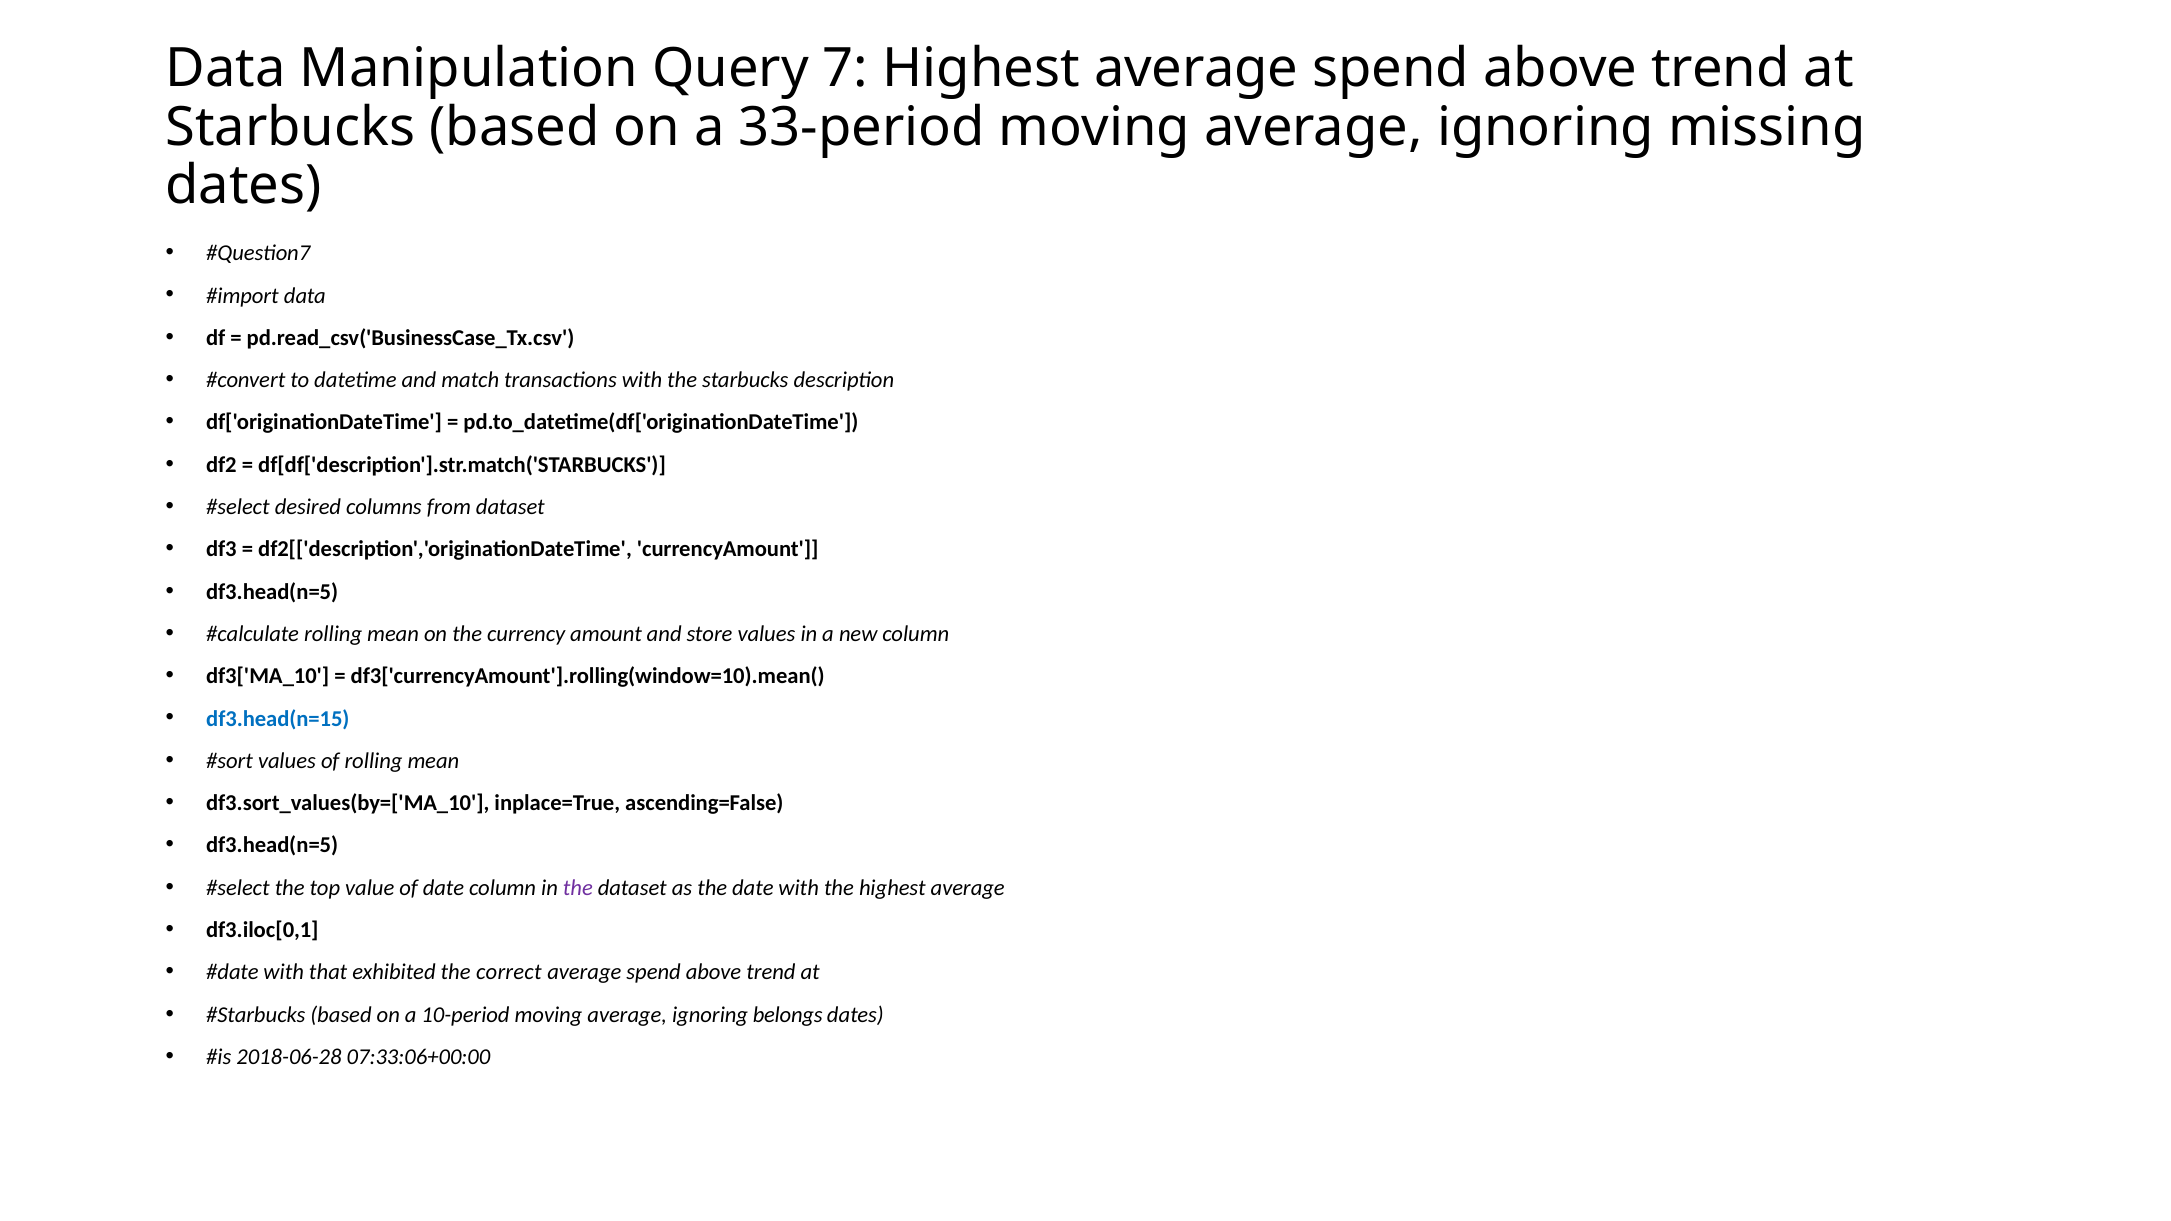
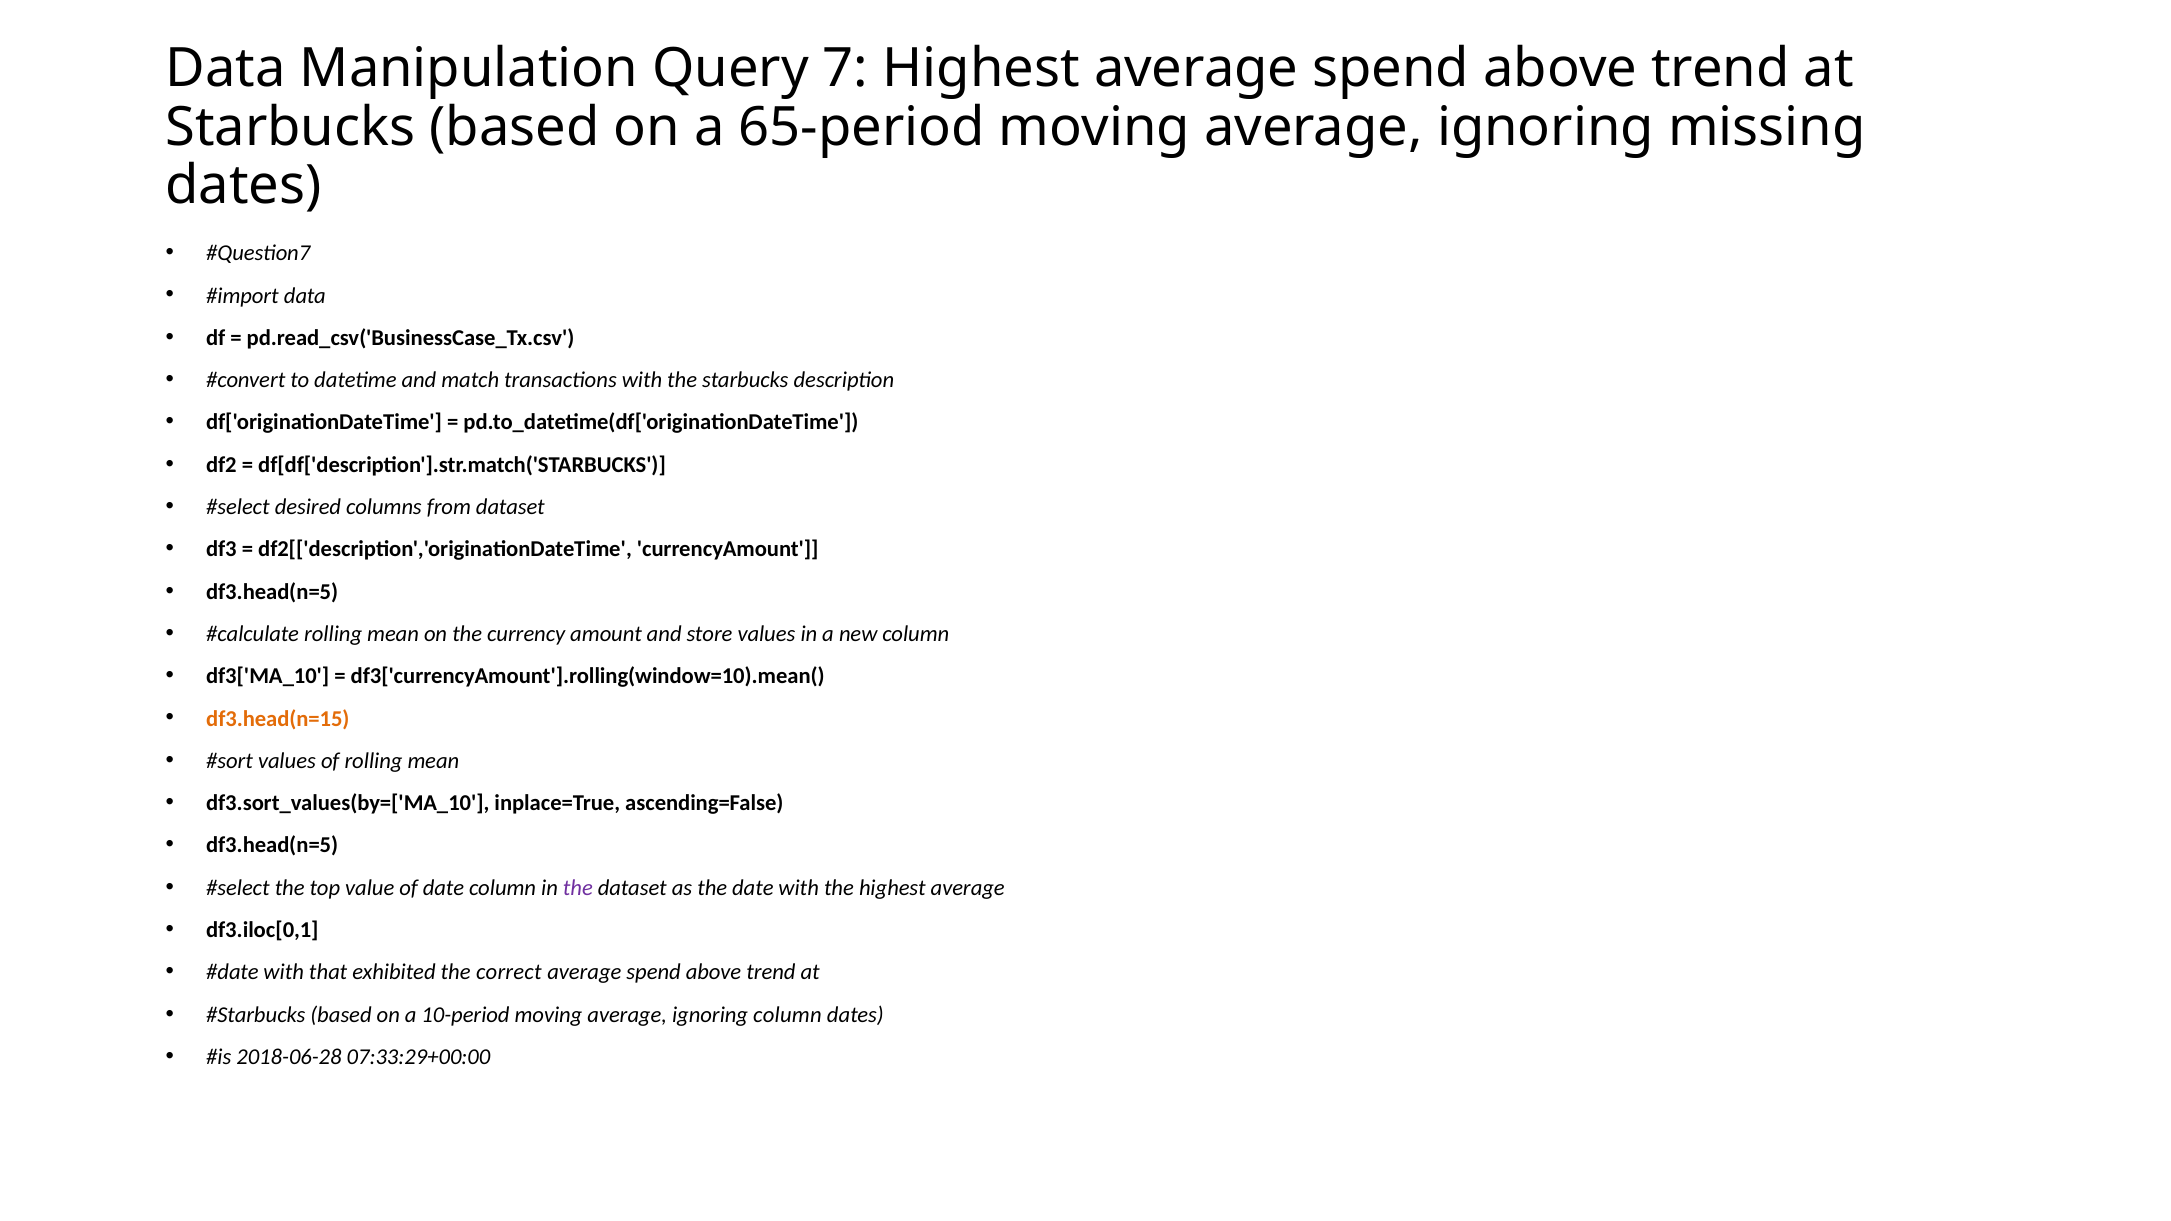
33-period: 33-period -> 65-period (862, 127)
df3.head(n=15 colour: blue -> orange (278, 719)
ignoring belongs: belongs -> column (787, 1015)
07:33:06+00:00: 07:33:06+00:00 -> 07:33:29+00:00 (419, 1057)
